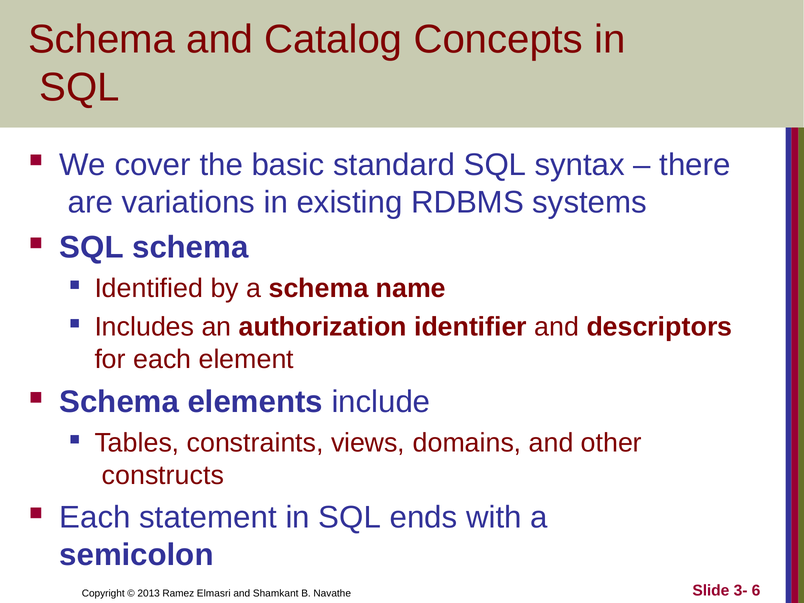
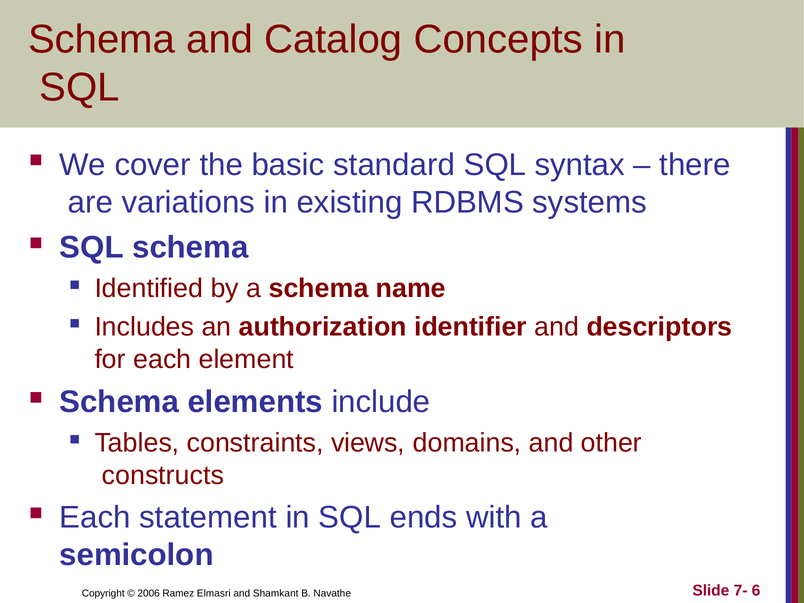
3-: 3- -> 7- (741, 591)
2013: 2013 -> 2006 (149, 593)
